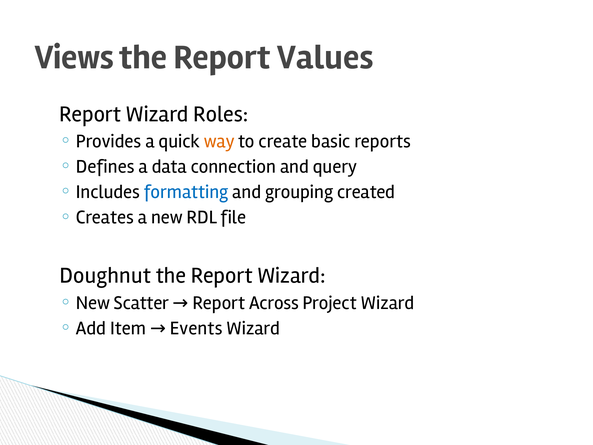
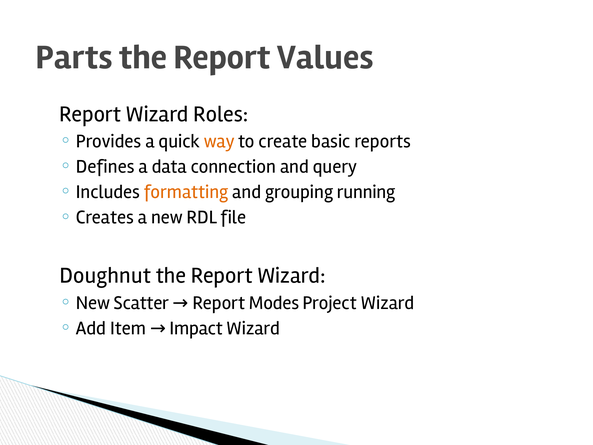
Views: Views -> Parts (74, 57)
formatting colour: blue -> orange (186, 192)
created: created -> running (366, 192)
Across: Across -> Modes (274, 303)
Events: Events -> Impact (196, 328)
